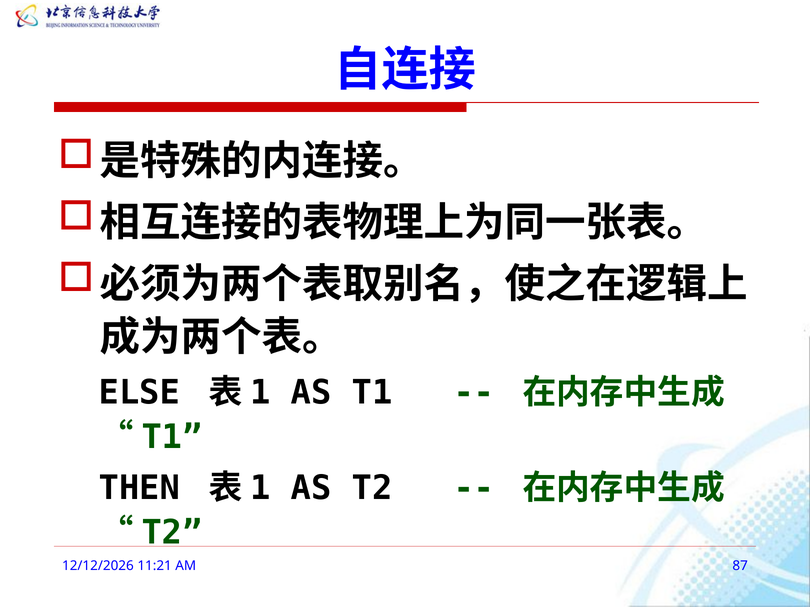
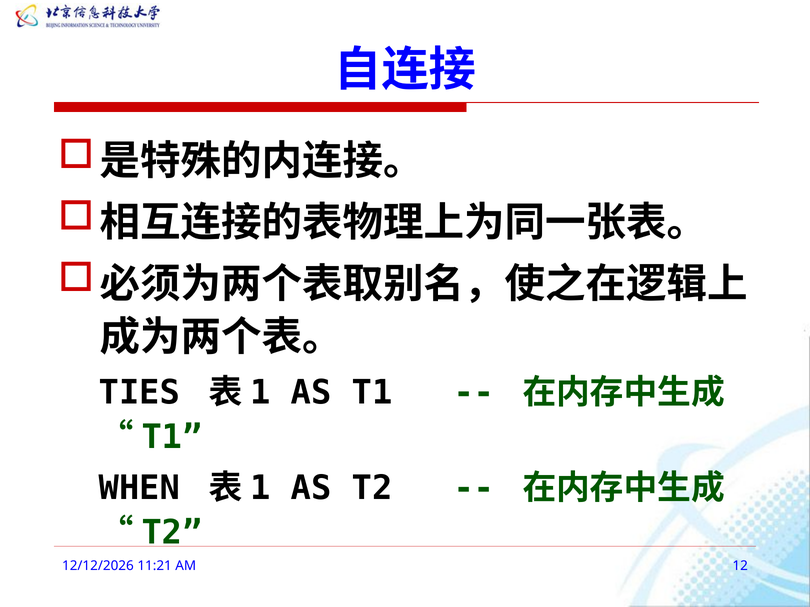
ELSE: ELSE -> TIES (140, 393)
THEN: THEN -> WHEN (140, 489)
87: 87 -> 12 (740, 566)
